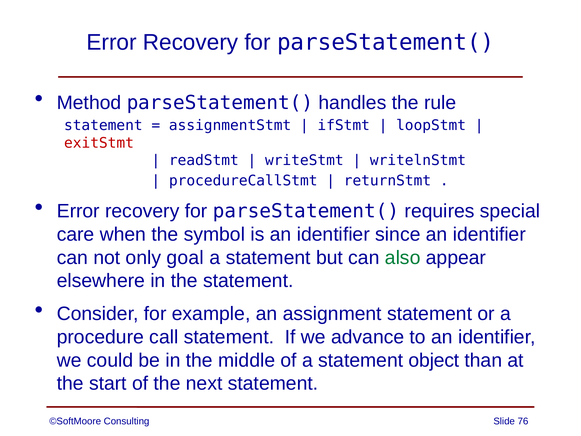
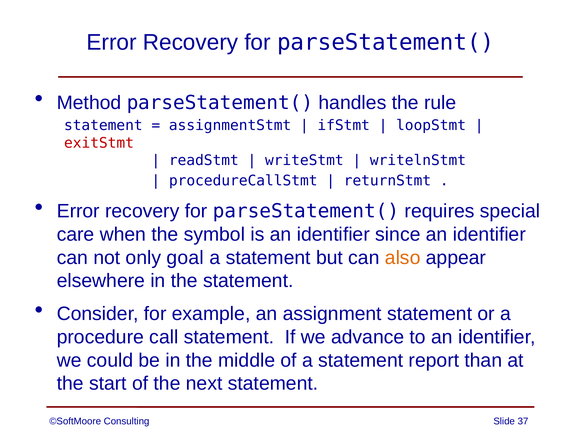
also colour: green -> orange (403, 257)
object: object -> report (434, 360)
76: 76 -> 37 (523, 421)
